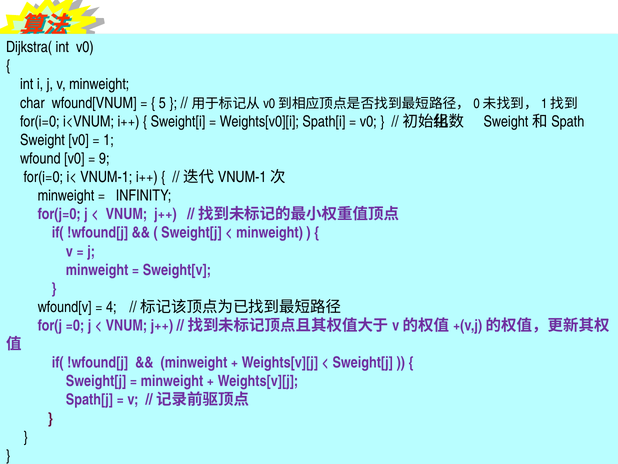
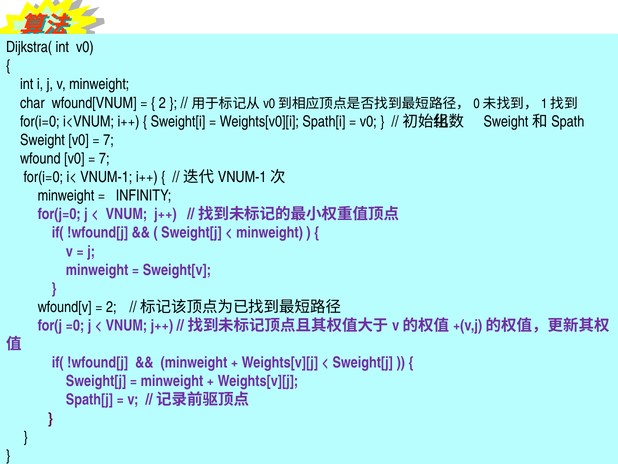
5: 5 -> 2 (162, 103)
1: 1 -> 7 (109, 140)
9: 9 -> 7 (104, 158)
4: 4 -> 2 (111, 307)
